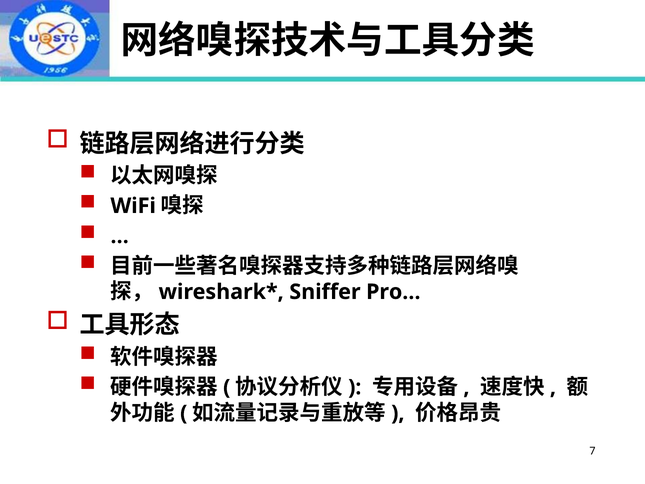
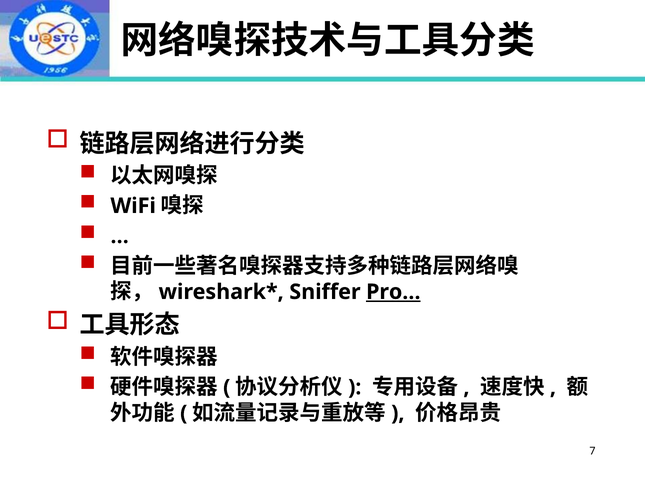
Pro… underline: none -> present (393, 292)
